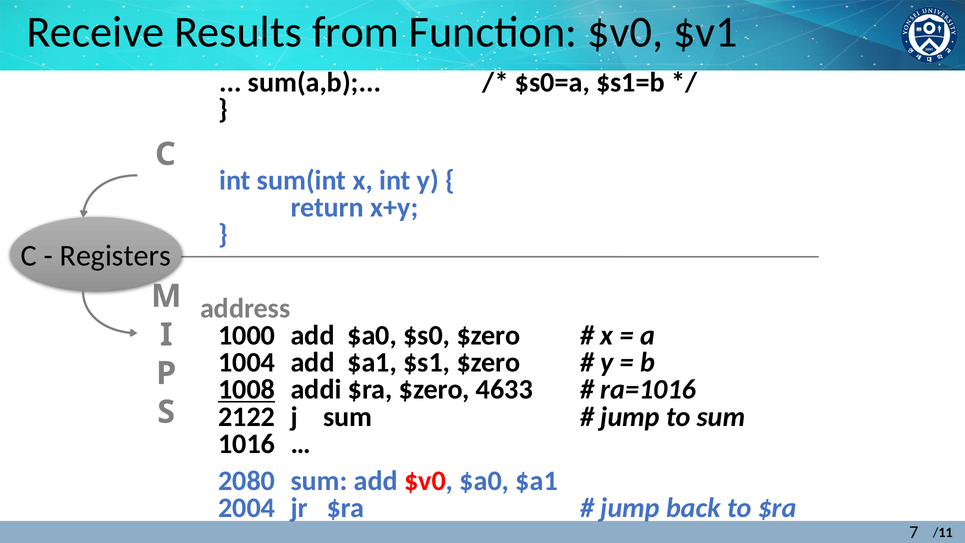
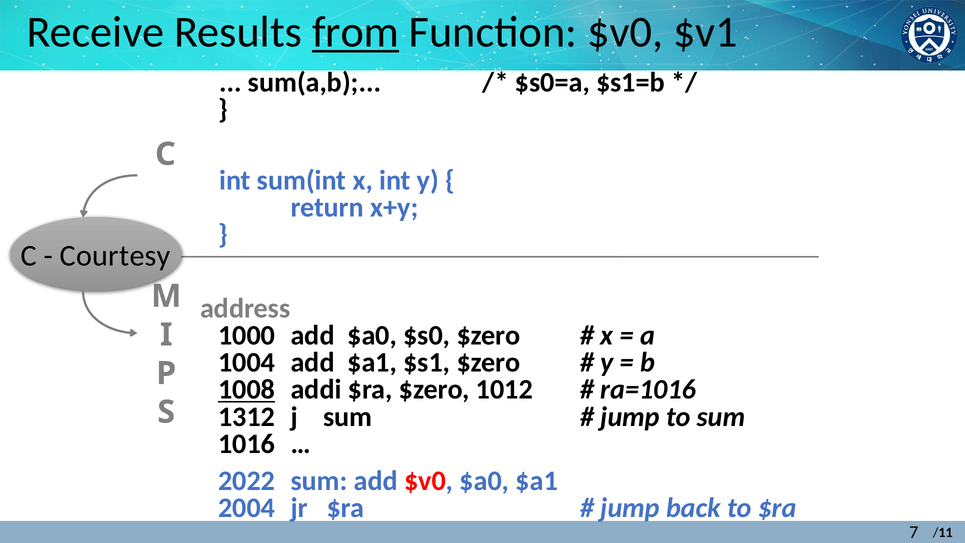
from underline: none -> present (356, 32)
Registers: Registers -> Courtesy (115, 256)
4633: 4633 -> 1012 (504, 390)
2122: 2122 -> 1312 (247, 417)
2080: 2080 -> 2022 (247, 481)
